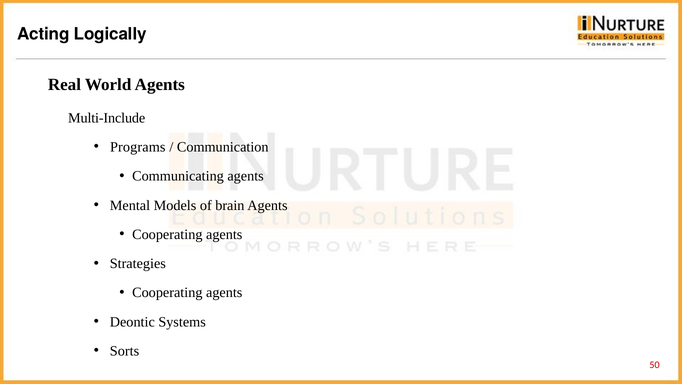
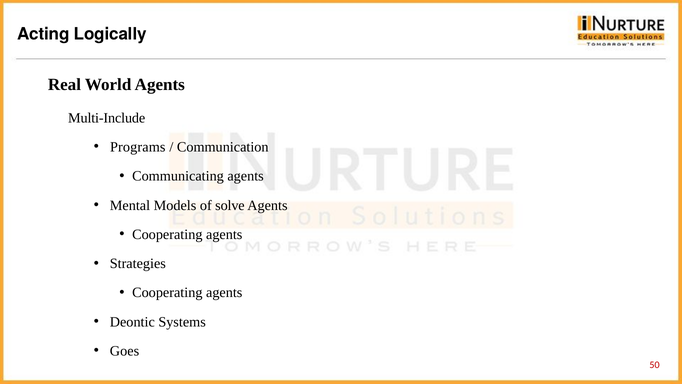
brain: brain -> solve (230, 205)
Sorts: Sorts -> Goes (125, 351)
